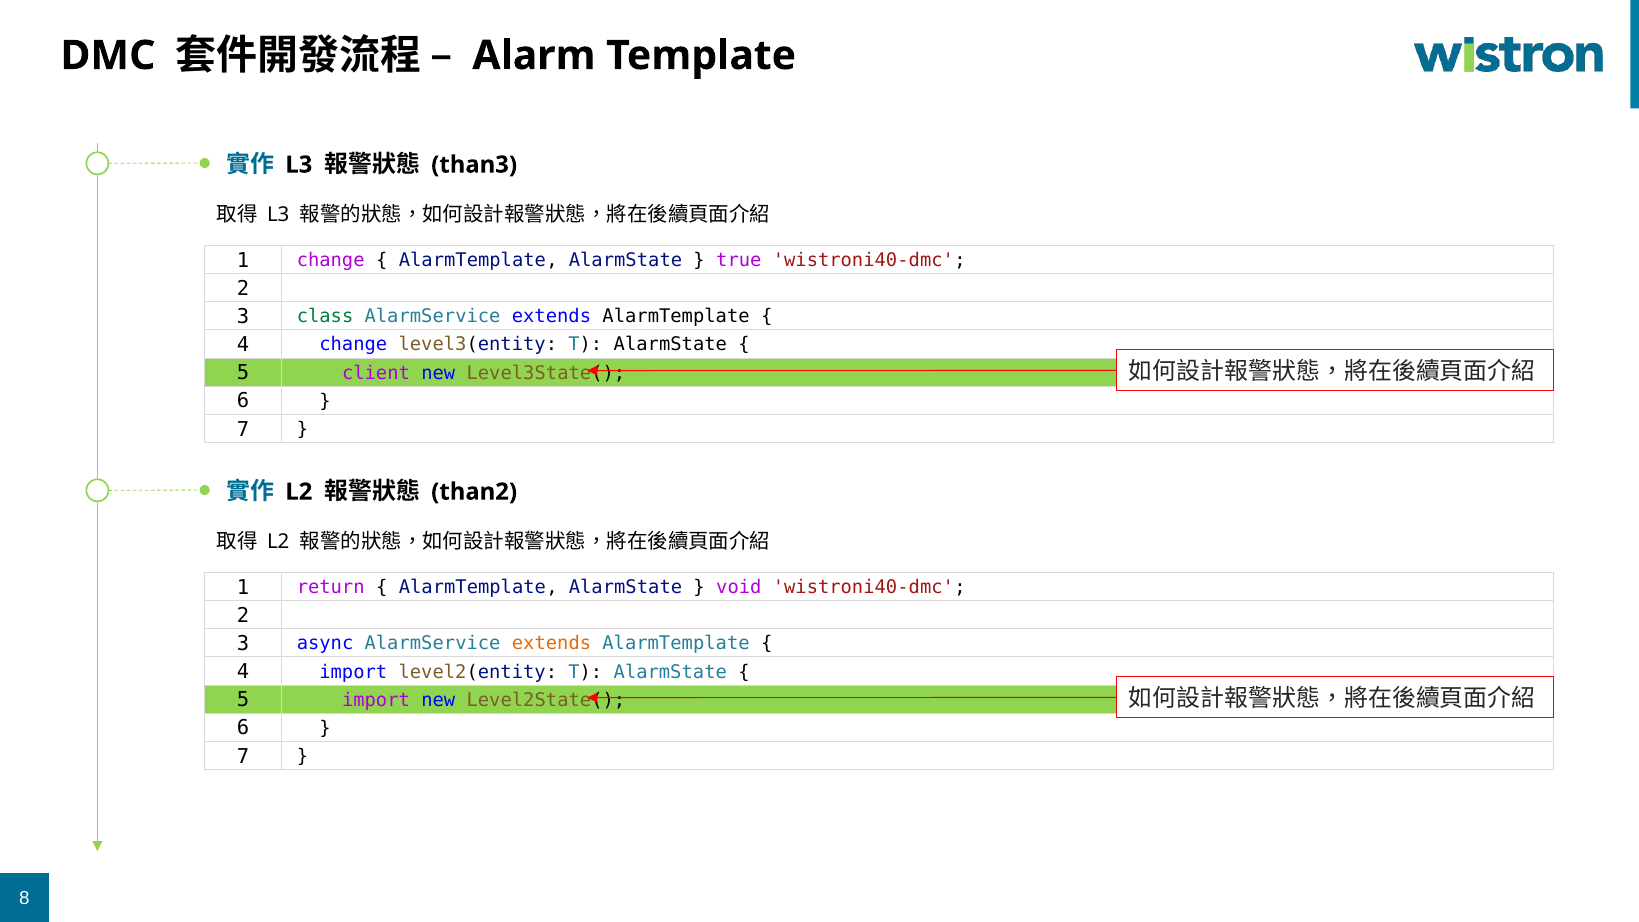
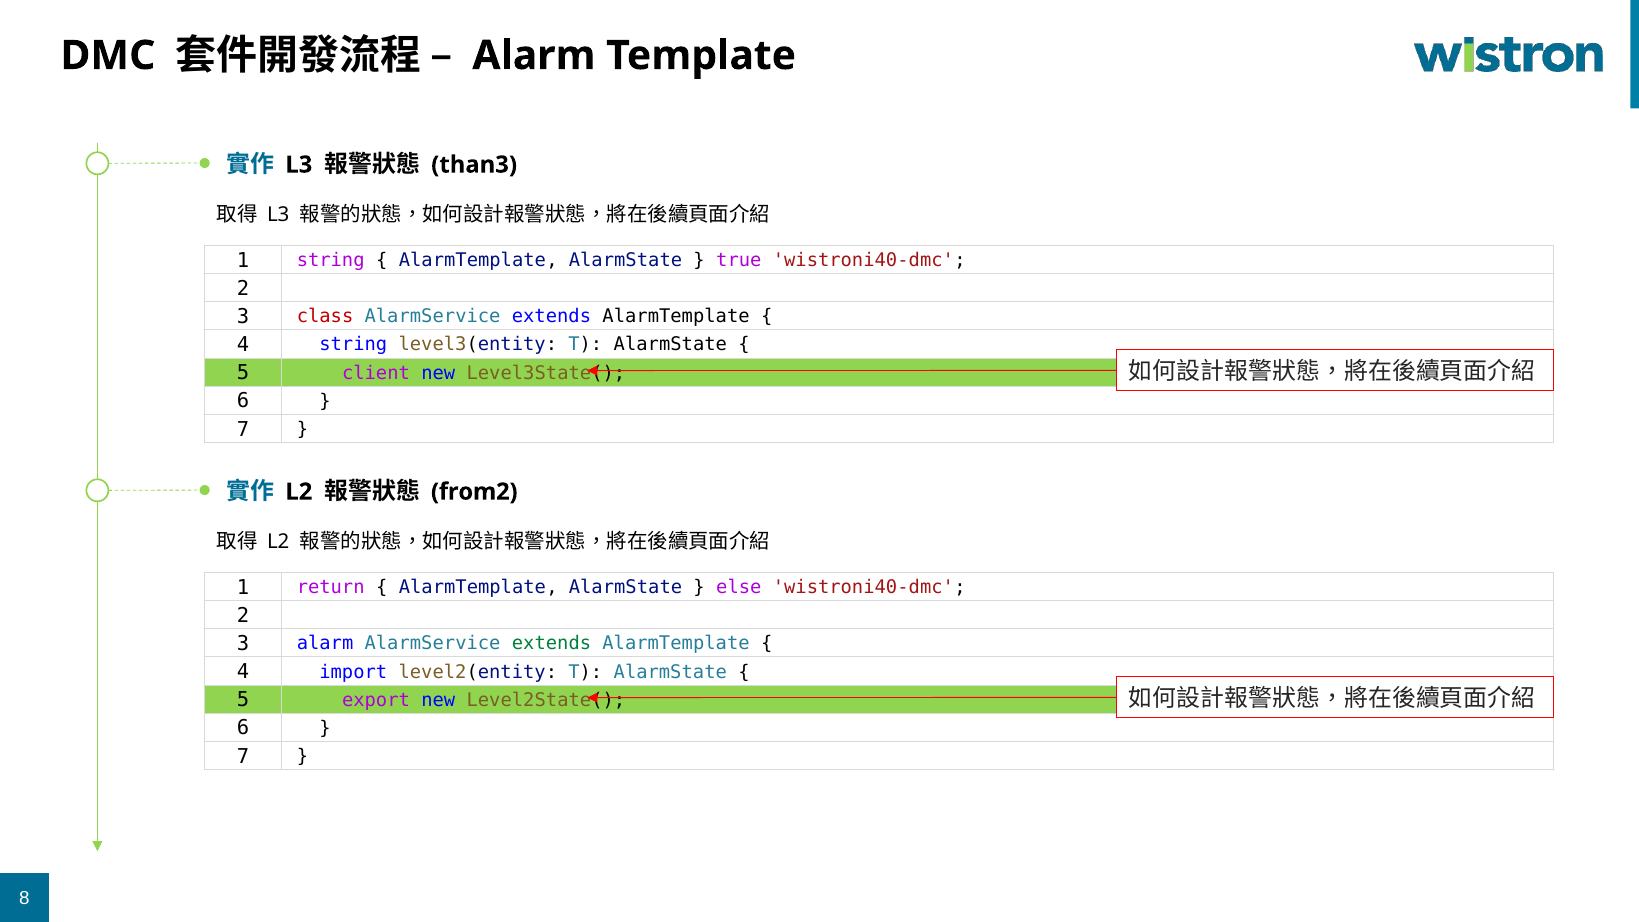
1 change: change -> string (331, 260)
class colour: green -> red (325, 317)
4 change: change -> string (353, 345)
than2: than2 -> from2 (474, 492)
void: void -> else (739, 587)
3 async: async -> alarm (325, 644)
extends colour: orange -> green (552, 644)
5 import: import -> export (376, 700)
